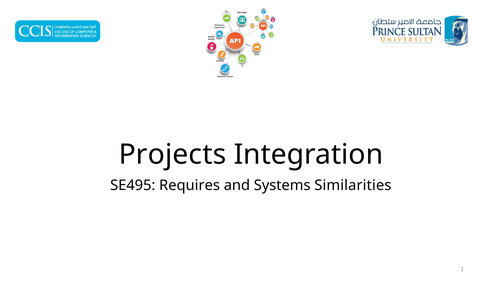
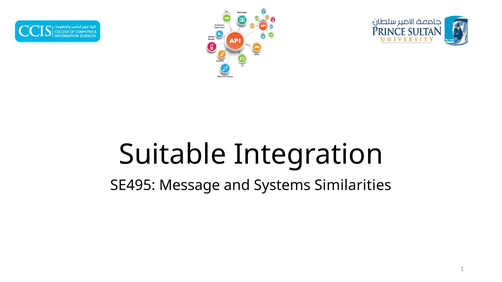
Projects: Projects -> Suitable (173, 155)
Requires: Requires -> Message (190, 186)
